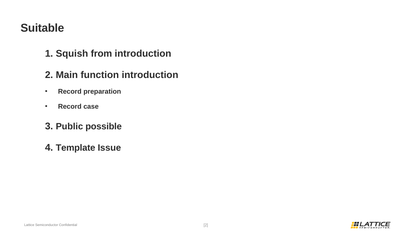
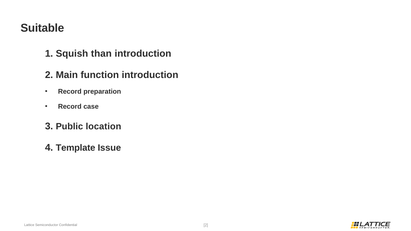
from: from -> than (101, 54)
possible: possible -> location (103, 127)
